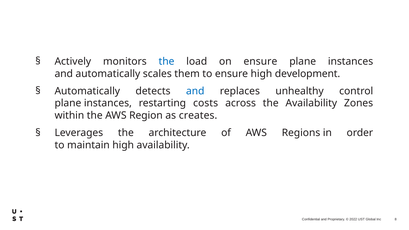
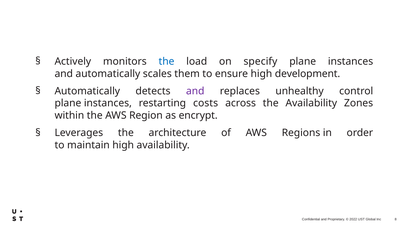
on ensure: ensure -> specify (260, 61)
and colour: blue -> purple (195, 91)
creates: creates -> encrypt (198, 116)
